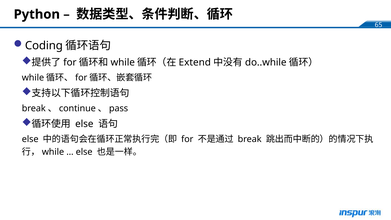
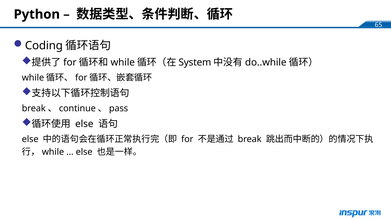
Extend: Extend -> System (195, 62)
